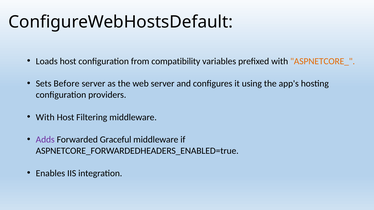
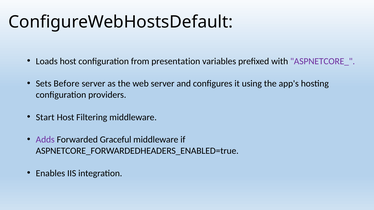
compatibility: compatibility -> presentation (176, 61)
ASPNETCORE_ colour: orange -> purple (323, 61)
With: With -> Start (45, 117)
